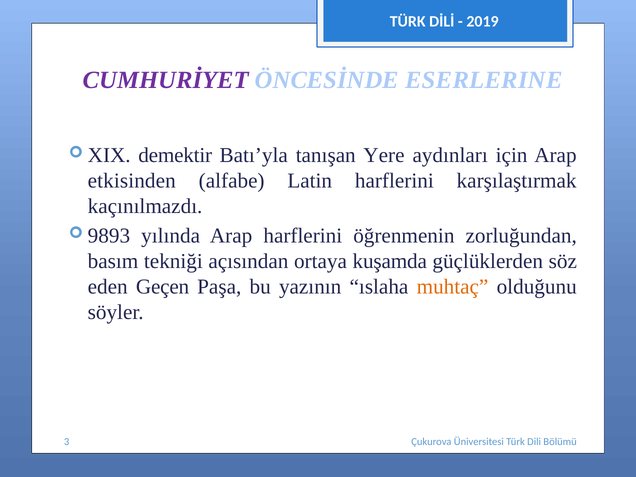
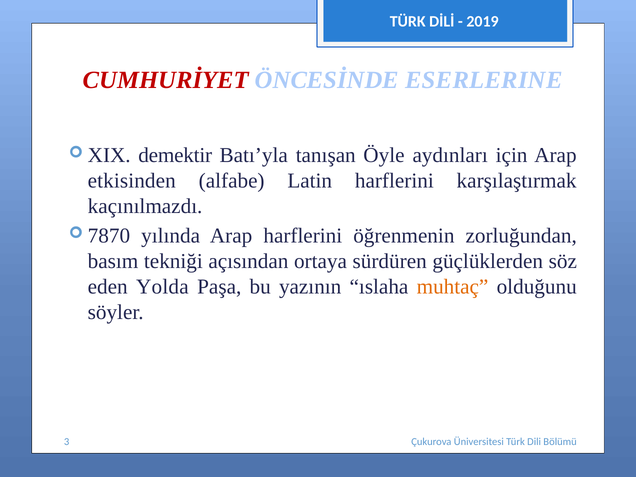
CUMHURİYET colour: purple -> red (166, 80)
Yere: Yere -> Öyle (384, 155)
9893: 9893 -> 7870 (109, 236)
kuşamda: kuşamda -> sürdüren (390, 261)
Geçen: Geçen -> Yolda (162, 287)
